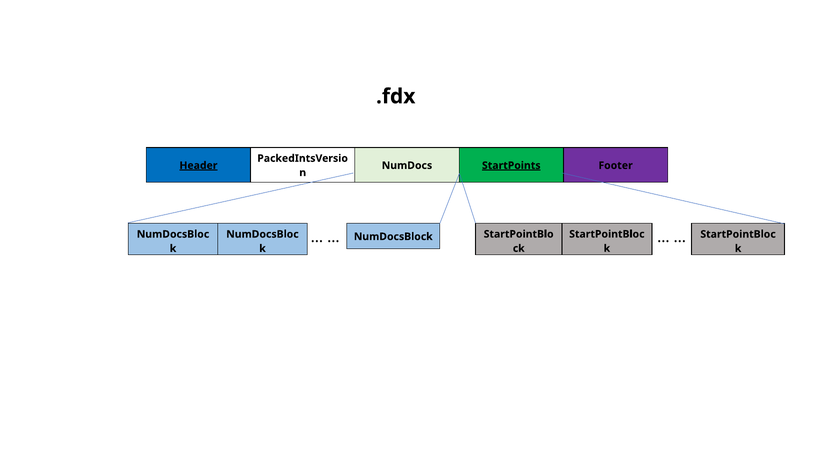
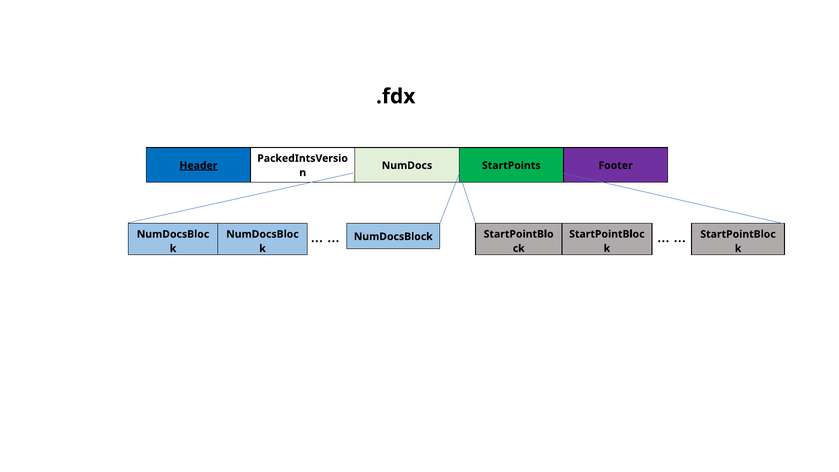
StartPoints underline: present -> none (511, 165)
